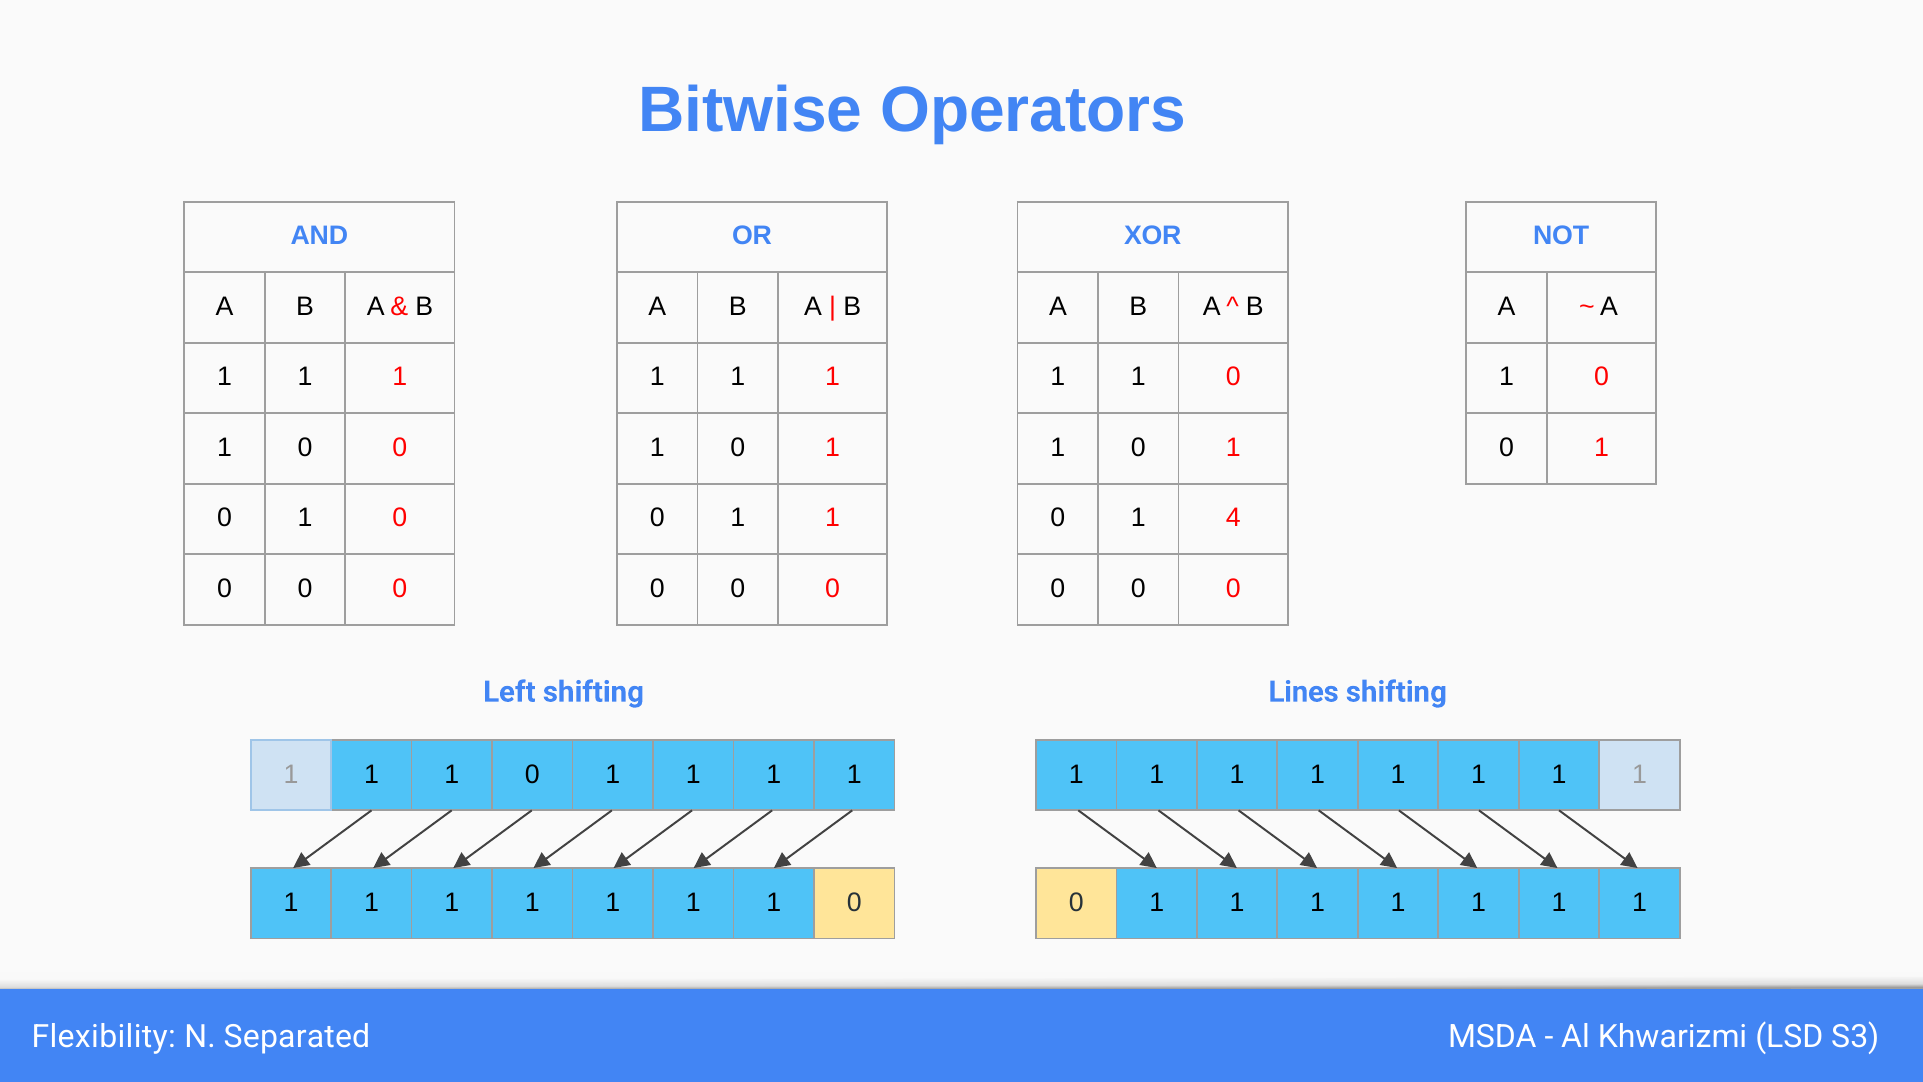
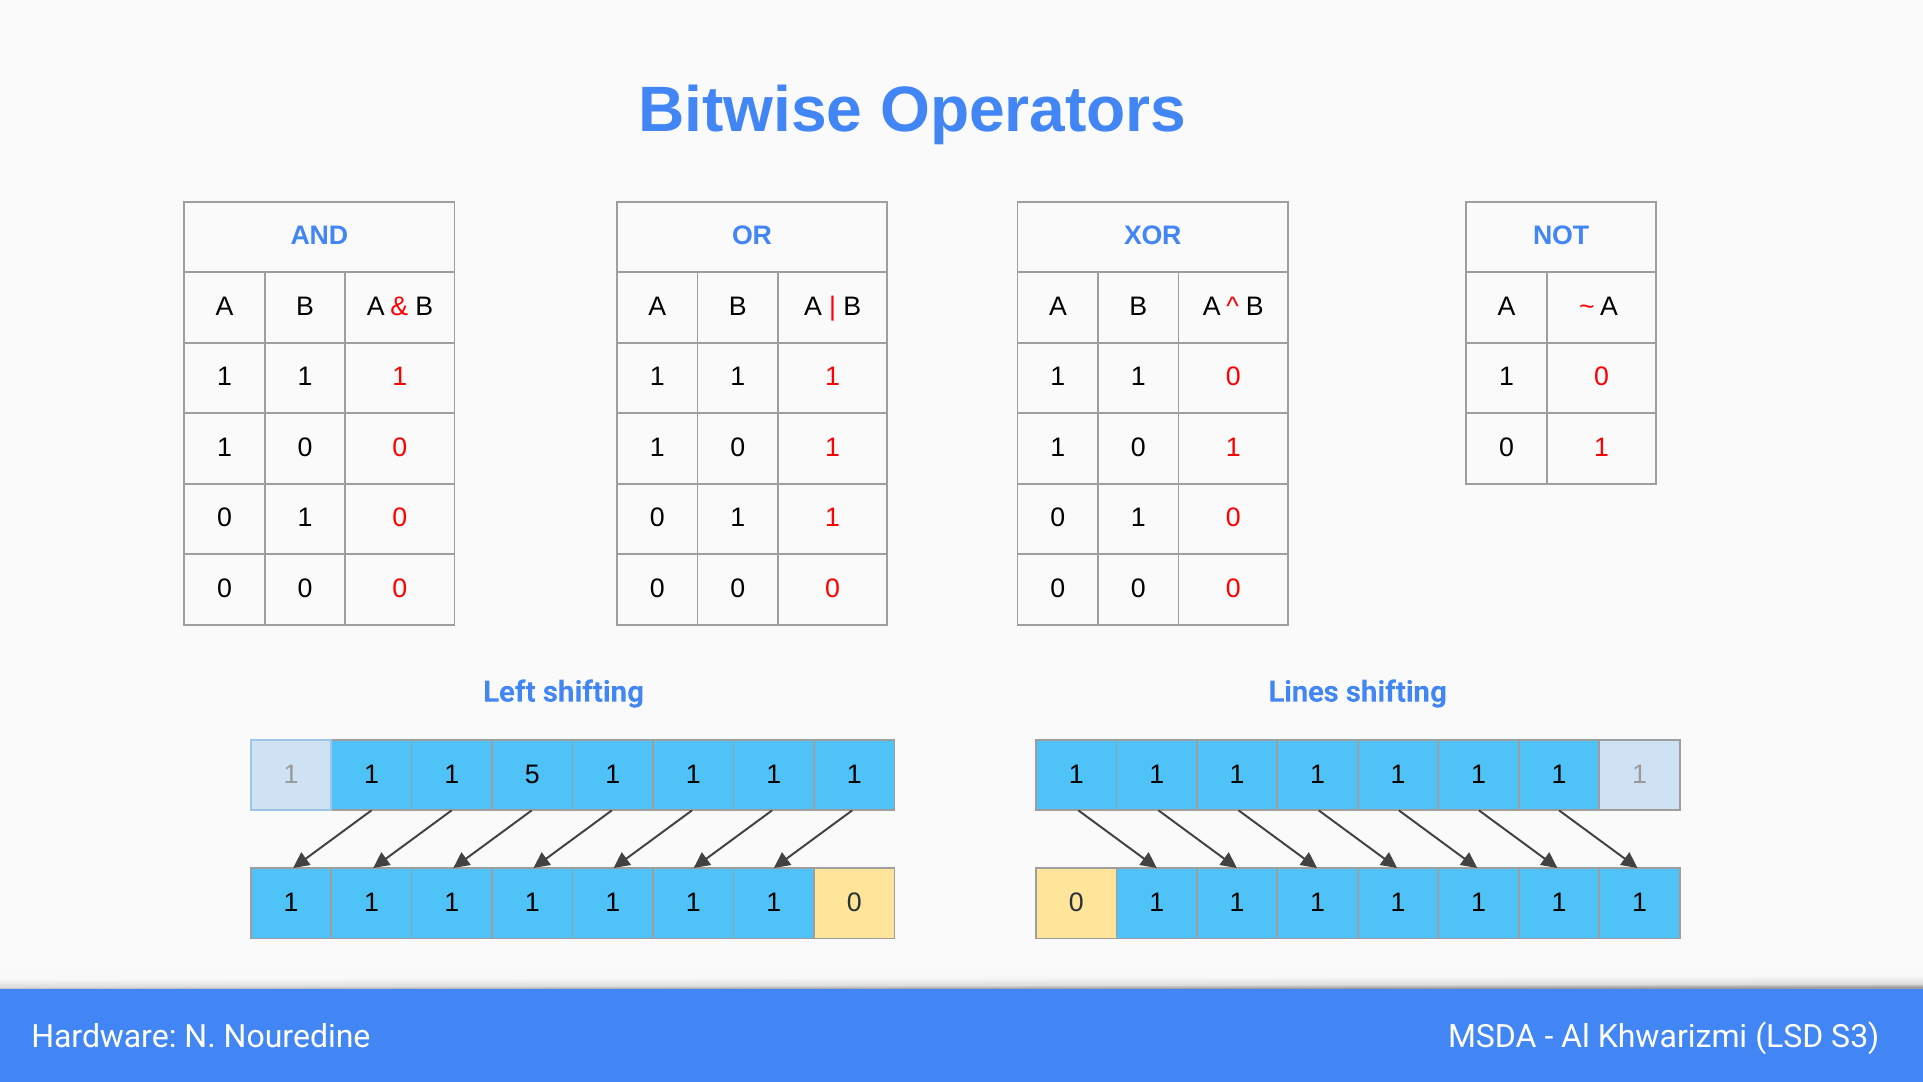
4: 4 -> 0 (1233, 518)
0: 0 -> 5 (532, 774)
Flexibility: Flexibility -> Hardware (104, 1037)
Separated: Separated -> Nouredine (297, 1037)
